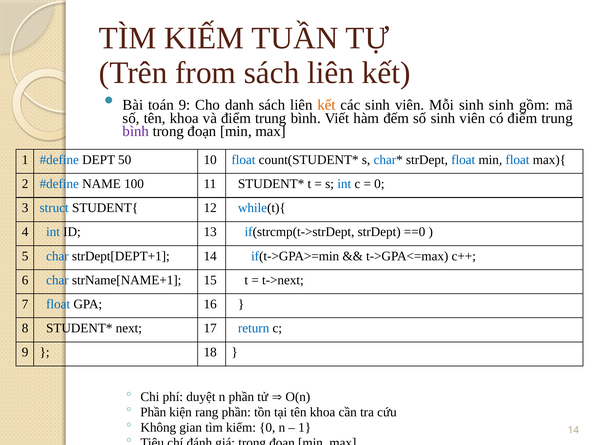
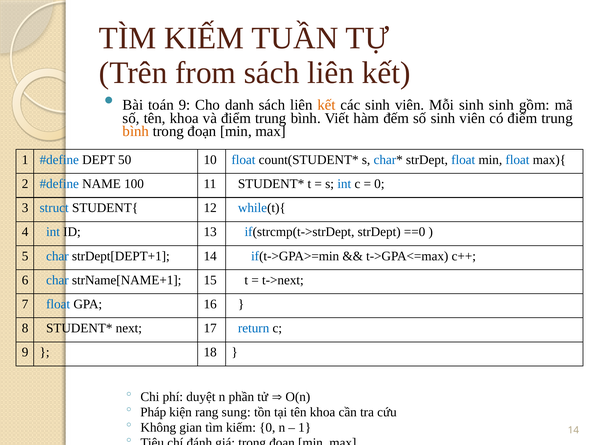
bình colour: purple -> orange (136, 131)
Phần: Phần -> Pháp (153, 412)
rang phần: phần -> sung (236, 412)
